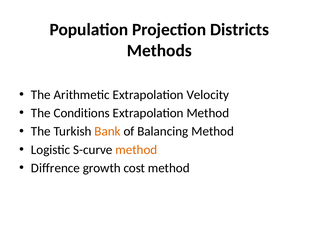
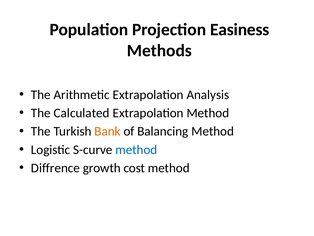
Districts: Districts -> Easiness (240, 30)
Velocity: Velocity -> Analysis (208, 94)
Conditions: Conditions -> Calculated (82, 113)
method colour: orange -> blue (136, 149)
